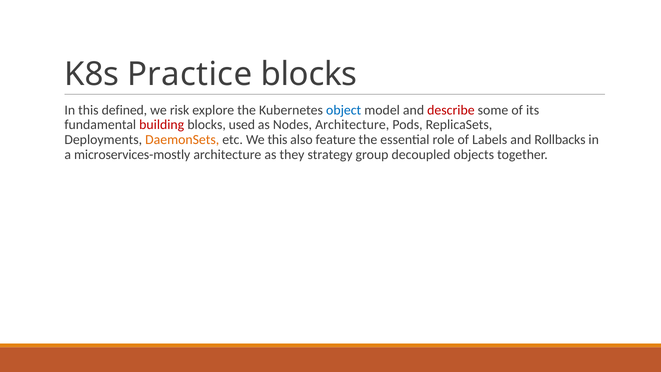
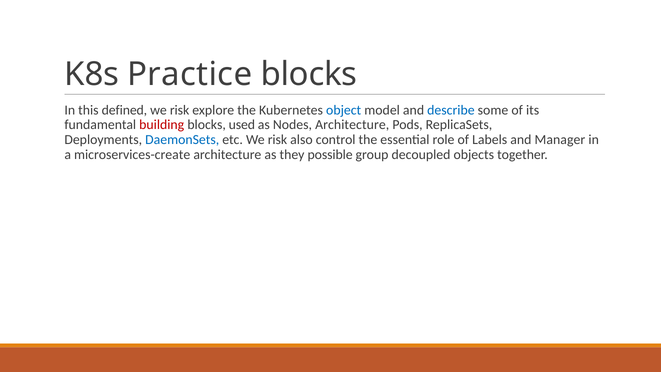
describe colour: red -> blue (451, 110)
DaemonSets colour: orange -> blue (182, 140)
etc We this: this -> risk (277, 140)
feature: feature -> control (336, 140)
Rollbacks: Rollbacks -> Manager (560, 140)
microservices-mostly: microservices-mostly -> microservices-create (132, 155)
strategy: strategy -> possible (330, 155)
